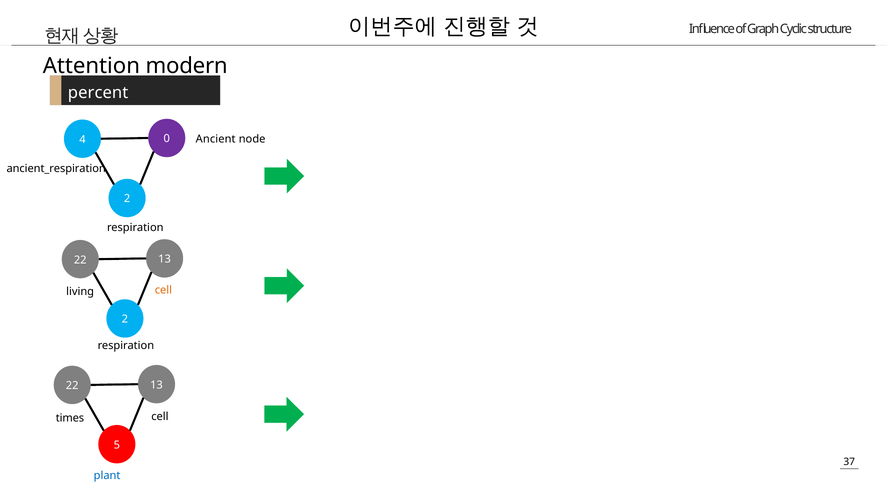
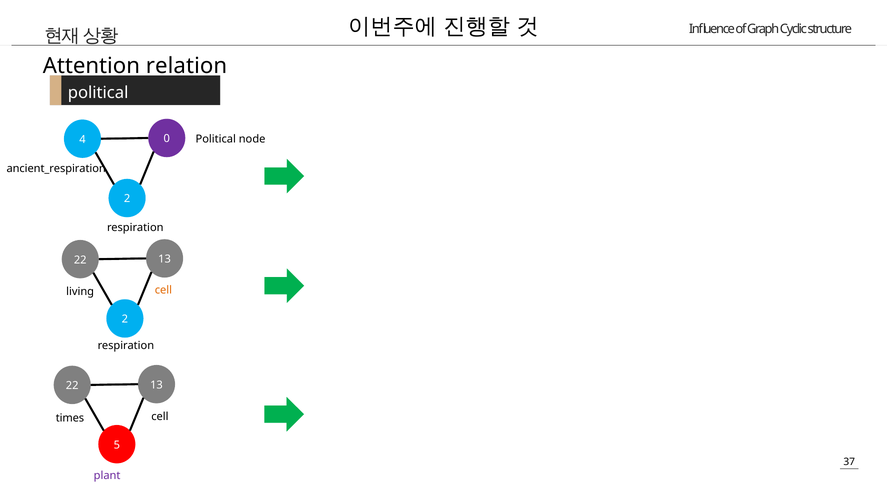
modern: modern -> relation (186, 66)
percent: percent -> political (98, 93)
Ancient: Ancient -> Political (216, 139)
plant colour: blue -> purple (107, 476)
